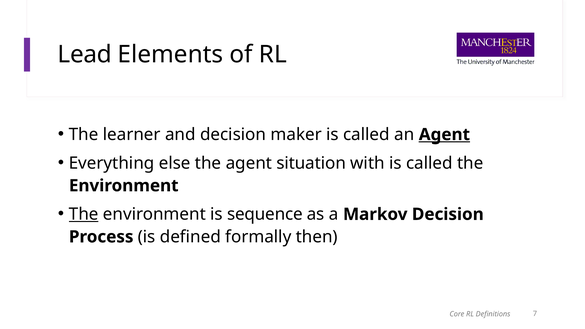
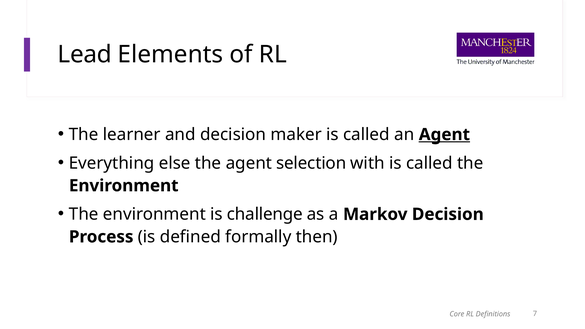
situation: situation -> selection (311, 163)
The underline: present -> none (84, 214)
sequence: sequence -> challenge (265, 214)
